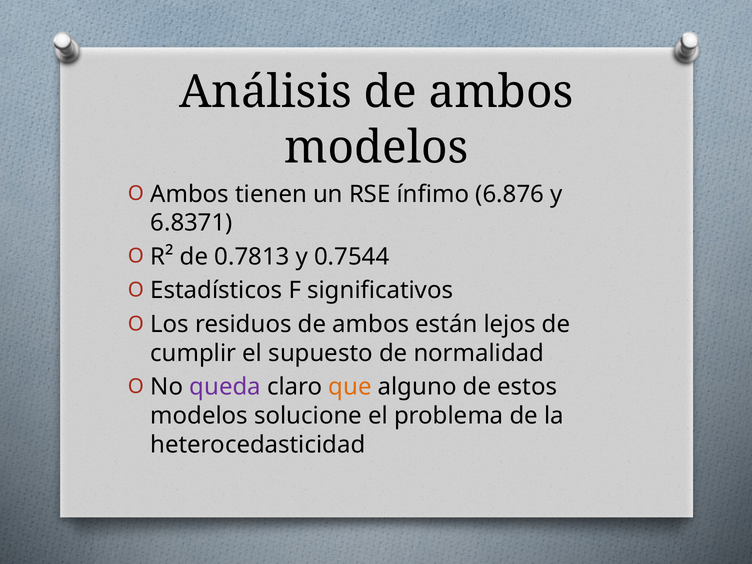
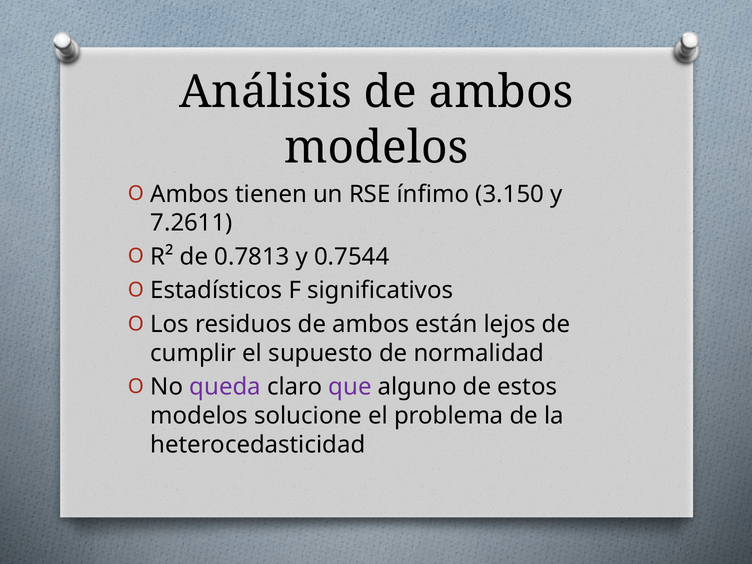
6.876: 6.876 -> 3.150 (510, 194)
6.8371: 6.8371 -> 7.2611 (192, 223)
que colour: orange -> purple (350, 387)
